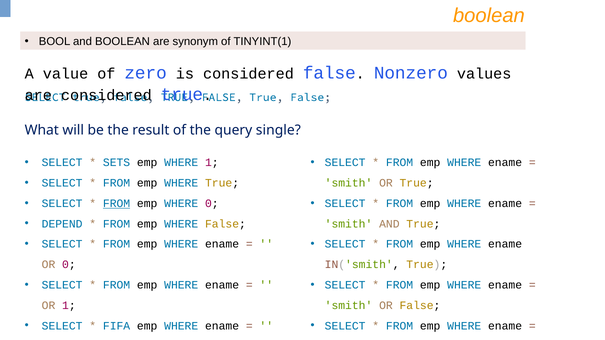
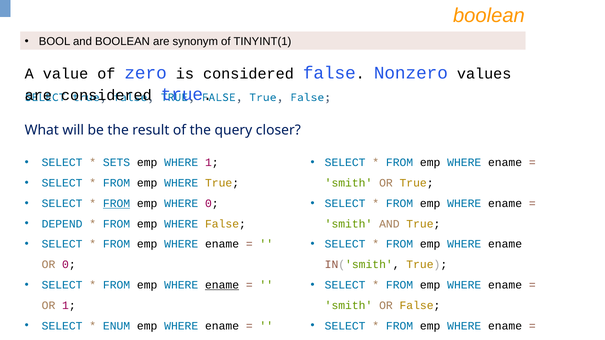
single: single -> closer (278, 130)
ename underline: none -> present (222, 285)
FIFA: FIFA -> ENUM (117, 326)
